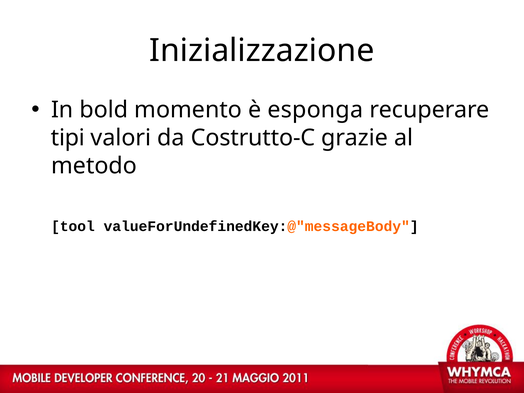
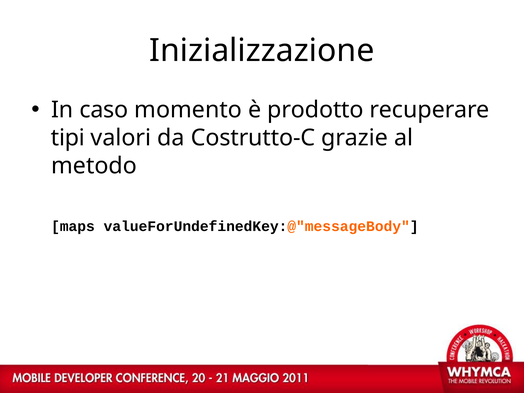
bold: bold -> caso (104, 110)
esponga: esponga -> prodotto (315, 110)
tool: tool -> maps (73, 226)
